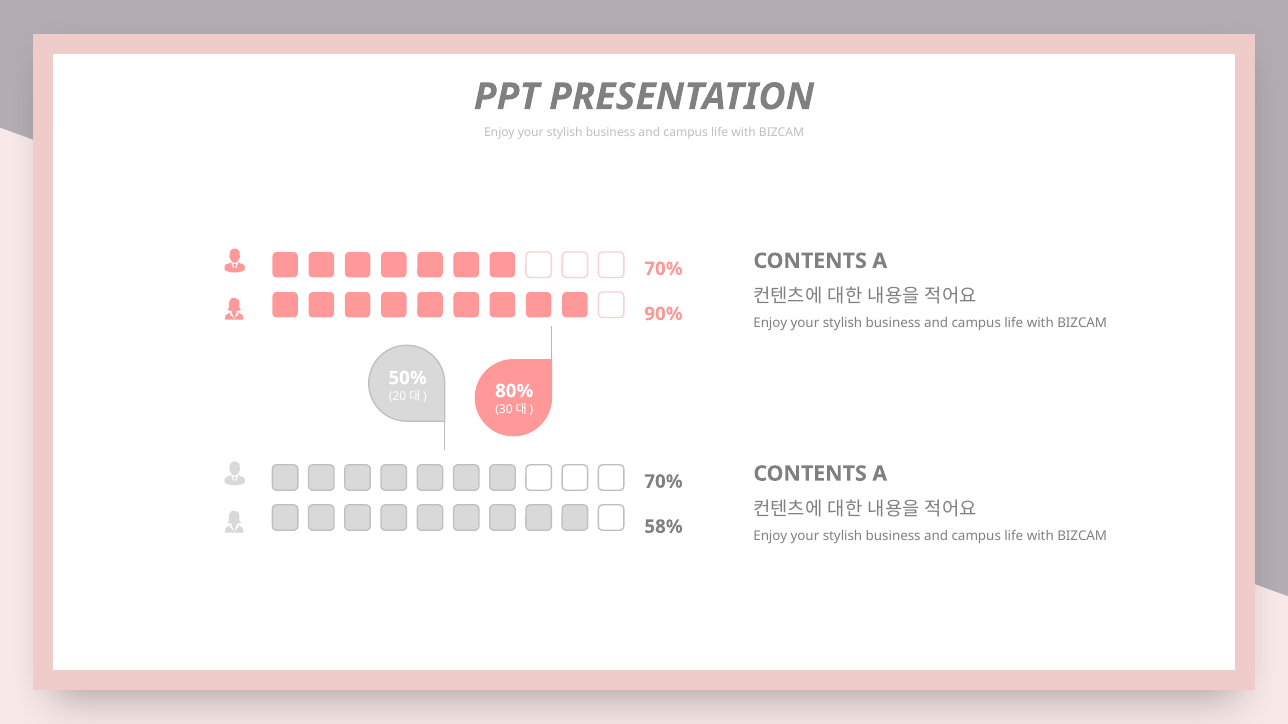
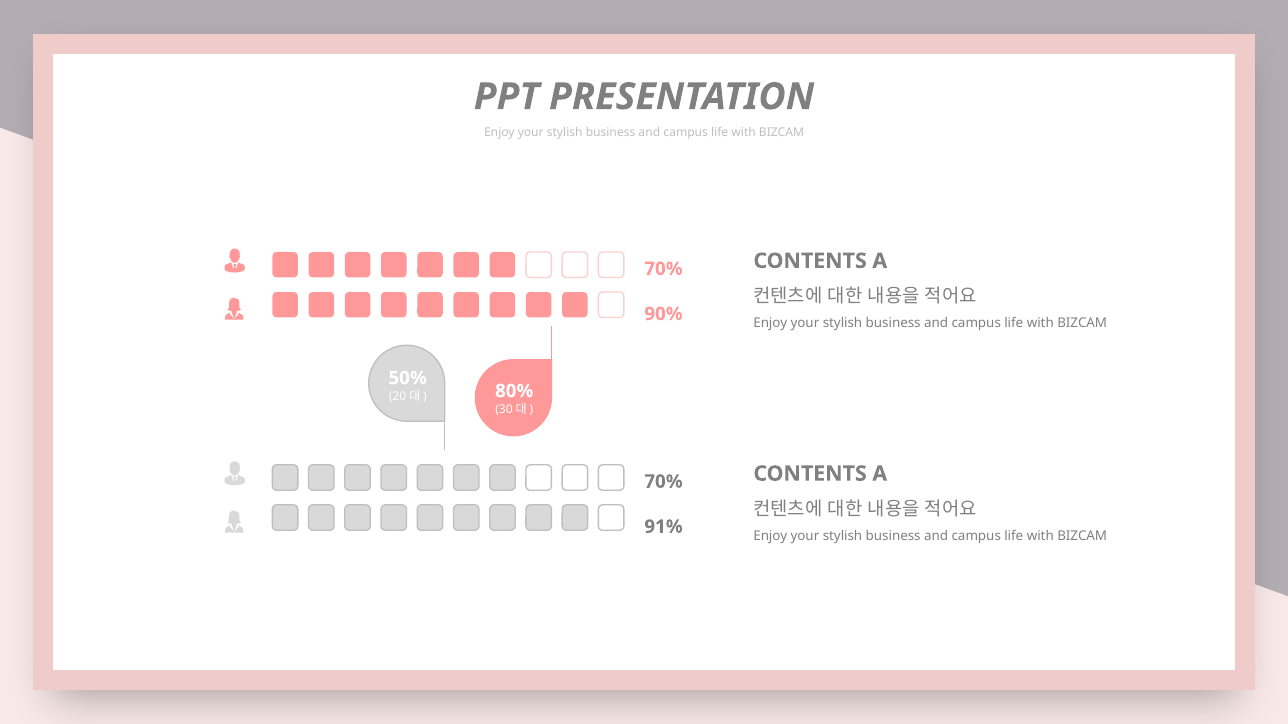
58%: 58% -> 91% (664, 527)
